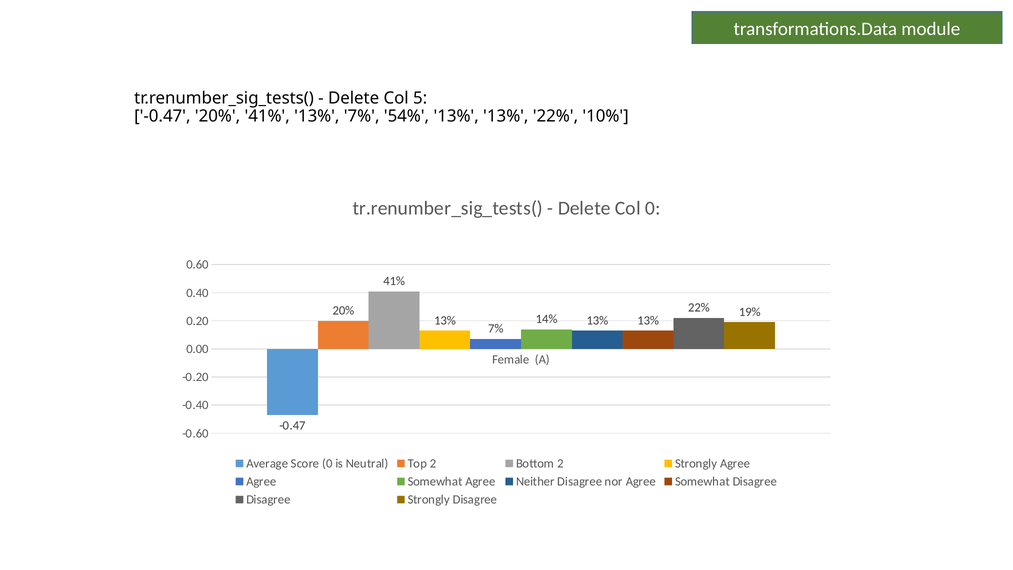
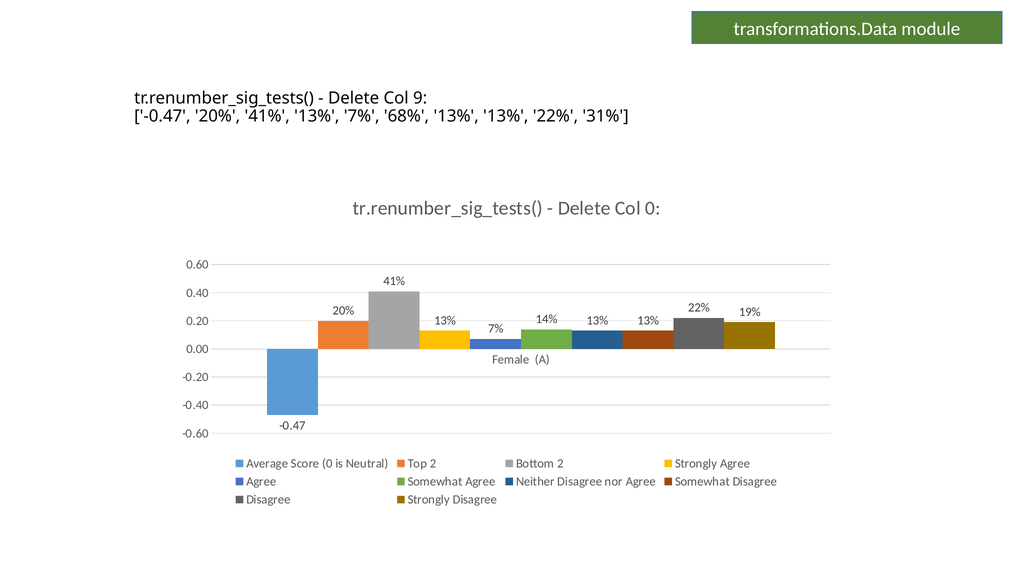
5: 5 -> 9 (420, 98)
54%: 54% -> 68% (407, 116)
10%: 10% -> 31% (606, 116)
